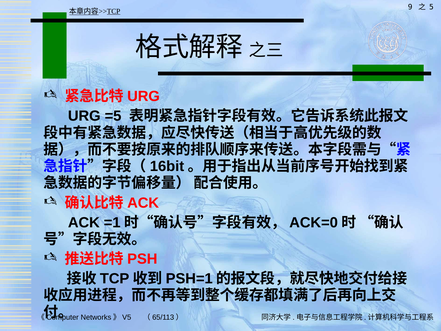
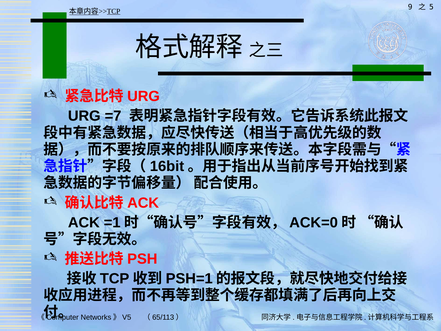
=5: =5 -> =7 (113, 116)
